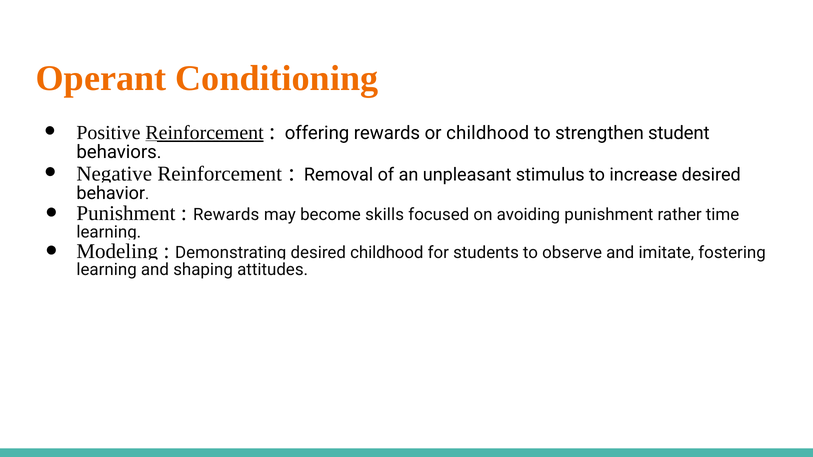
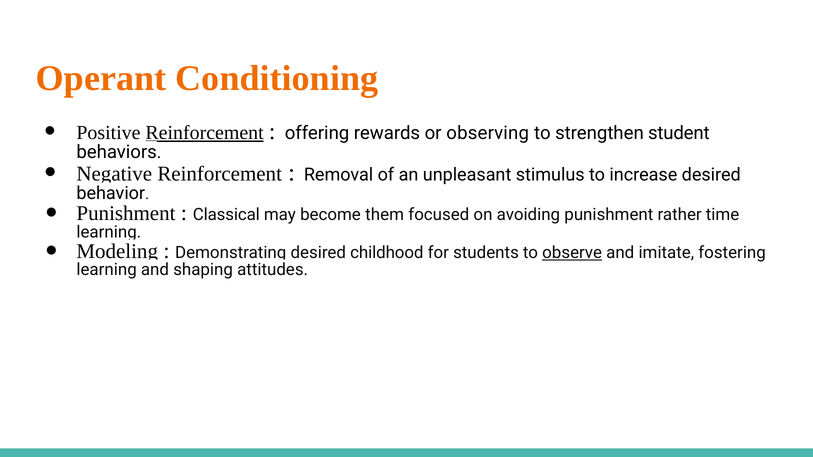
or childhood: childhood -> observing (488, 133)
Rewards: Rewards -> Classical (226, 215)
skills: skills -> them (385, 215)
observe underline: none -> present (572, 253)
